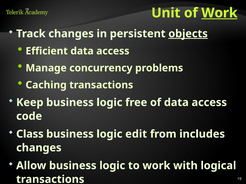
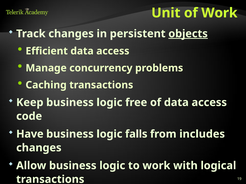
Work underline: present -> none (219, 13)
Class: Class -> Have (30, 134)
edit: edit -> falls (136, 134)
